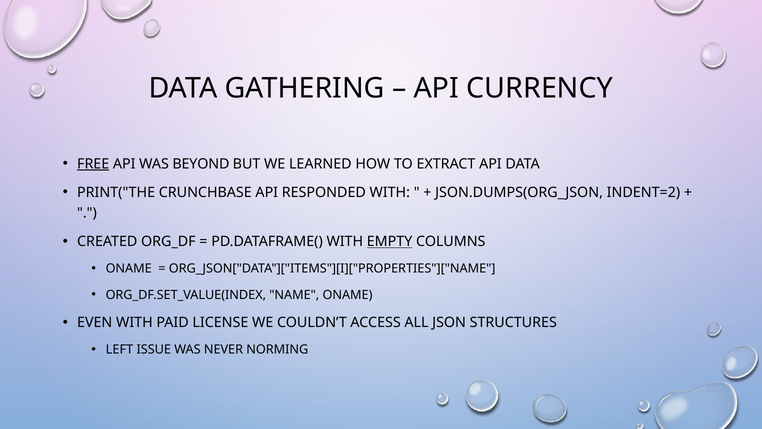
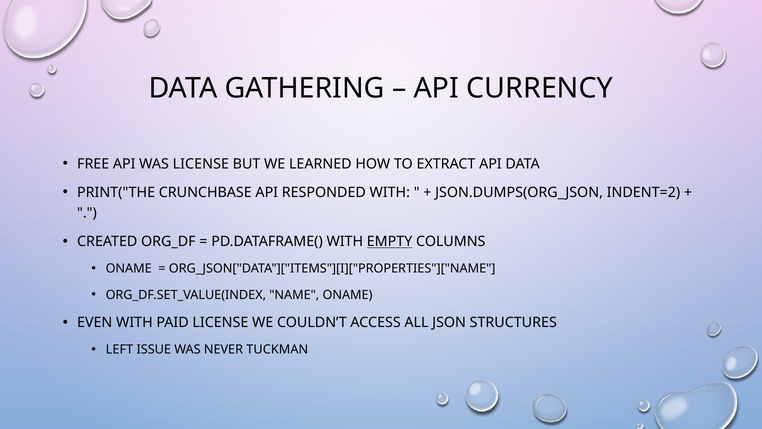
FREE underline: present -> none (93, 164)
WAS BEYOND: BEYOND -> LICENSE (201, 164)
NORMING: NORMING -> TUCKMAN (277, 349)
